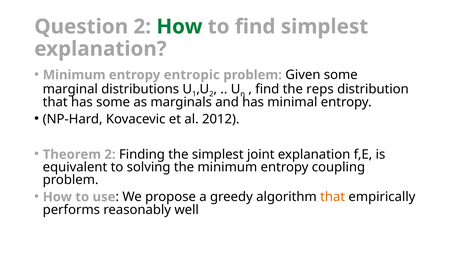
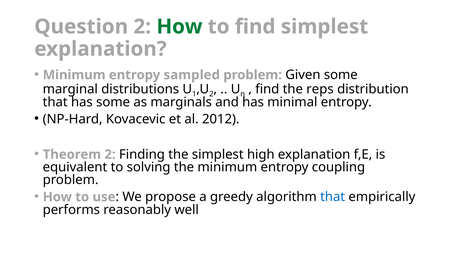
entropic: entropic -> sampled (192, 75)
joint: joint -> high (261, 155)
that colour: orange -> blue (333, 197)
